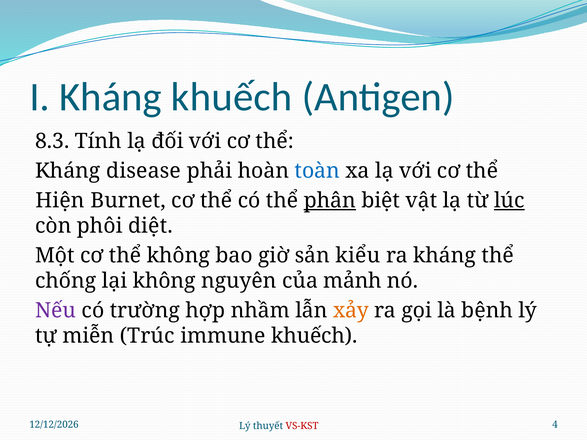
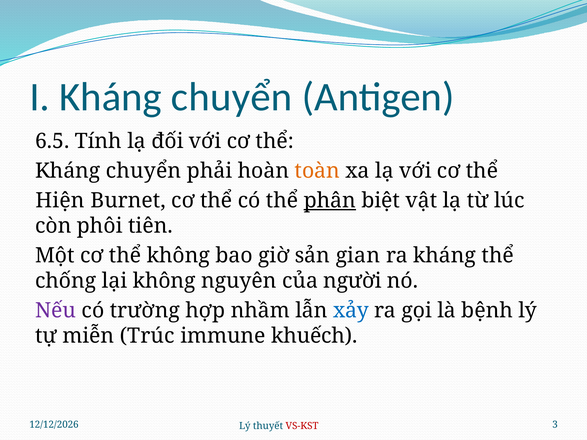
I Kháng khuếch: khuếch -> chuyển (232, 97)
8.3: 8.3 -> 6.5 (52, 141)
disease: disease -> chuyển (144, 171)
toàn colour: blue -> orange (317, 171)
lúc underline: present -> none (509, 201)
diệt: diệt -> tiên (150, 226)
kiểu: kiểu -> gian (358, 256)
mảnh: mảnh -> người (352, 281)
xảy colour: orange -> blue (351, 311)
4: 4 -> 3 (555, 425)
